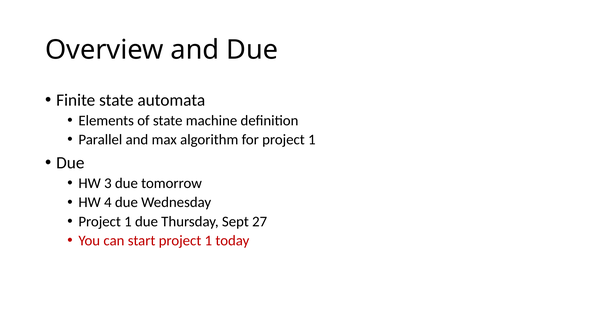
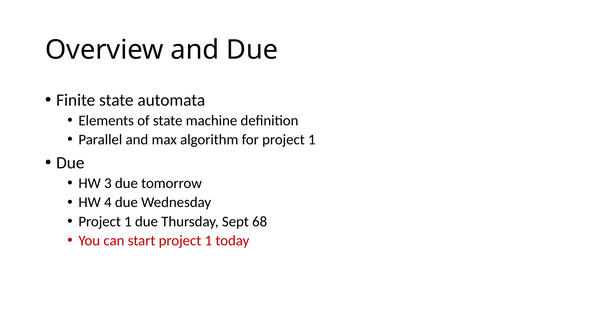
27: 27 -> 68 (260, 221)
